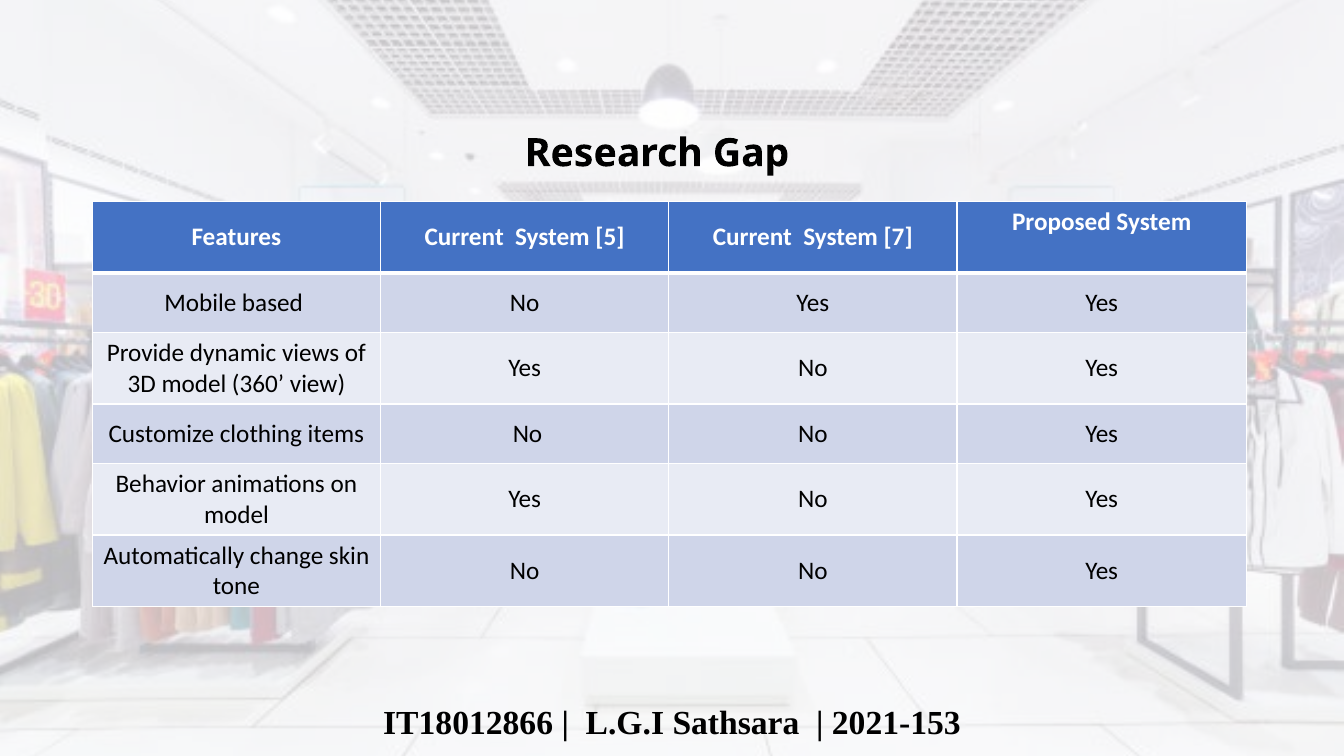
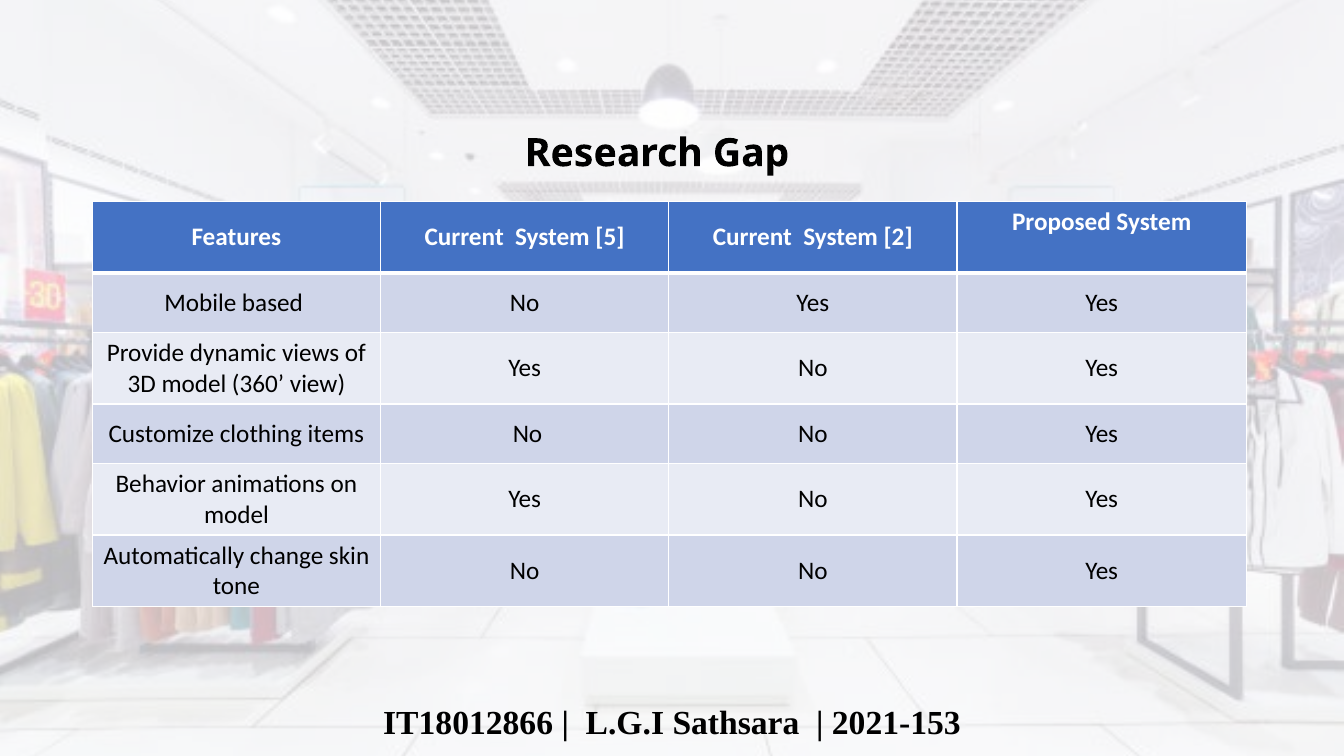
7: 7 -> 2 (898, 237)
